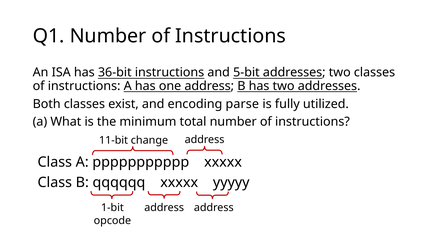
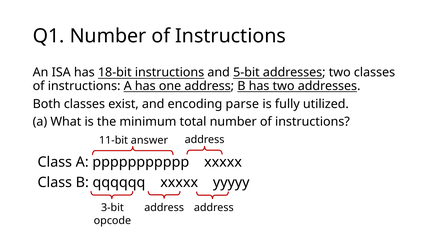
36-bit: 36-bit -> 18-bit (115, 73)
change: change -> answer (149, 141)
1-bit: 1-bit -> 3-bit (112, 208)
